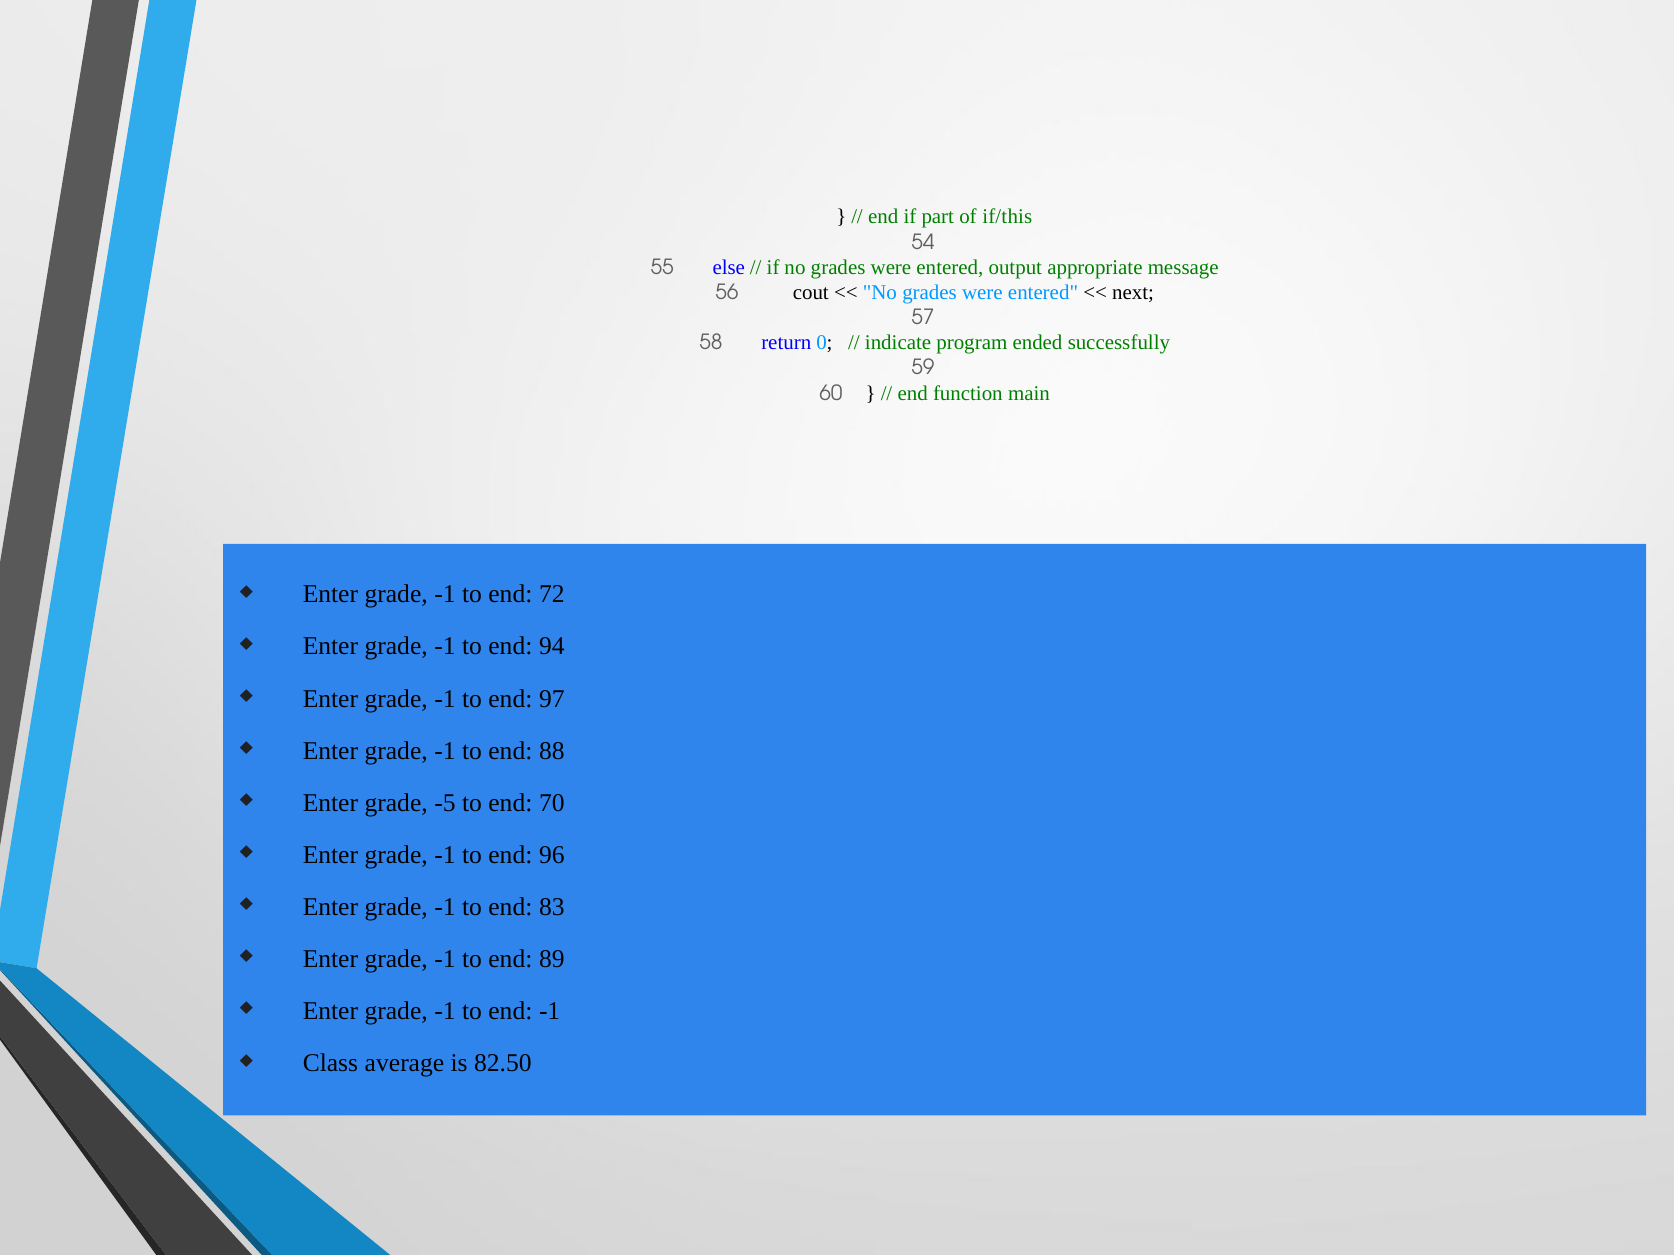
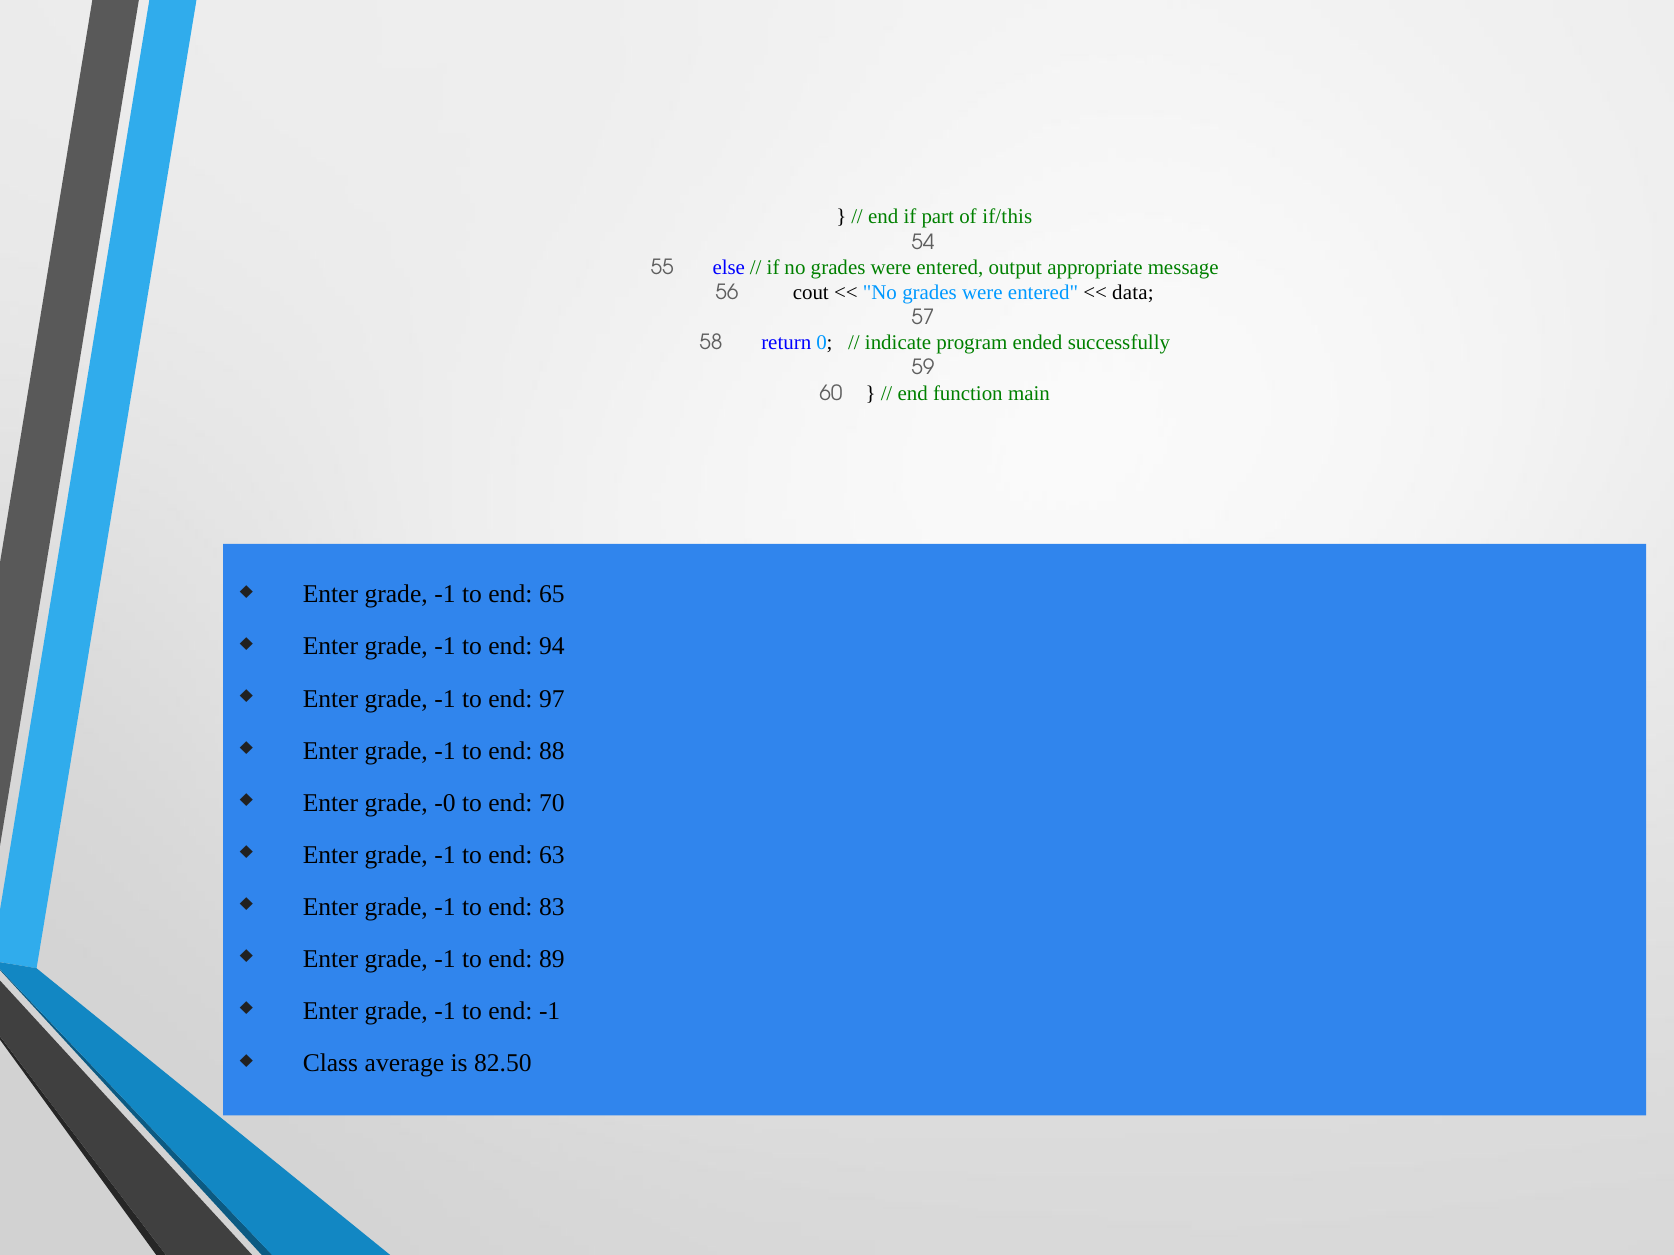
next: next -> data (1133, 293)
72: 72 -> 65 (552, 595)
-5: -5 -> -0 (445, 803)
96: 96 -> 63 (552, 855)
